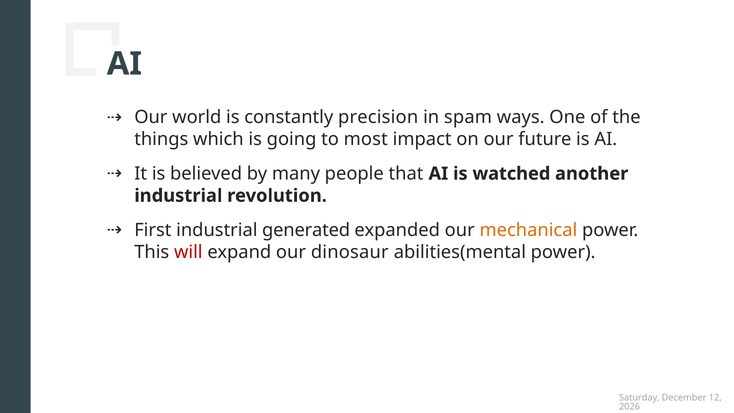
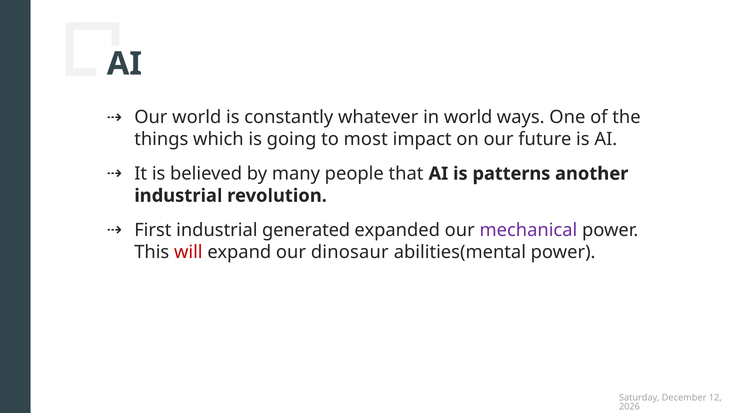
precision: precision -> whatever (378, 117)
in spam: spam -> world (468, 117)
watched: watched -> patterns (511, 174)
mechanical colour: orange -> purple (528, 230)
